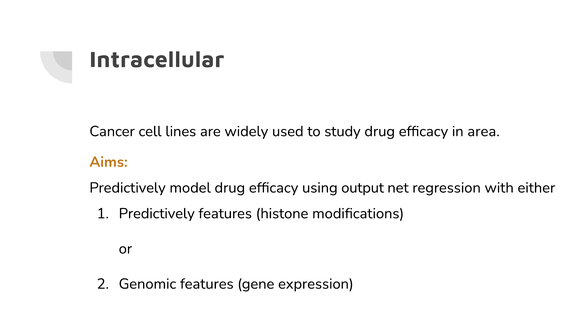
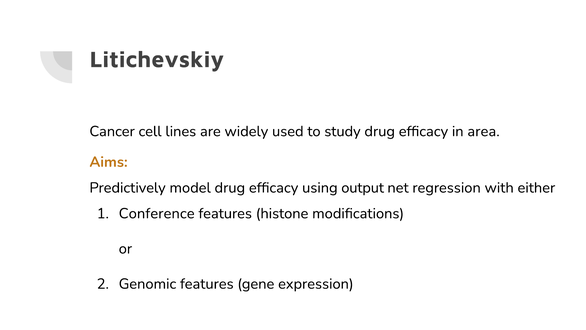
Intracellular: Intracellular -> Litichevskiy (157, 59)
Predictively: Predictively -> Conference (157, 213)
